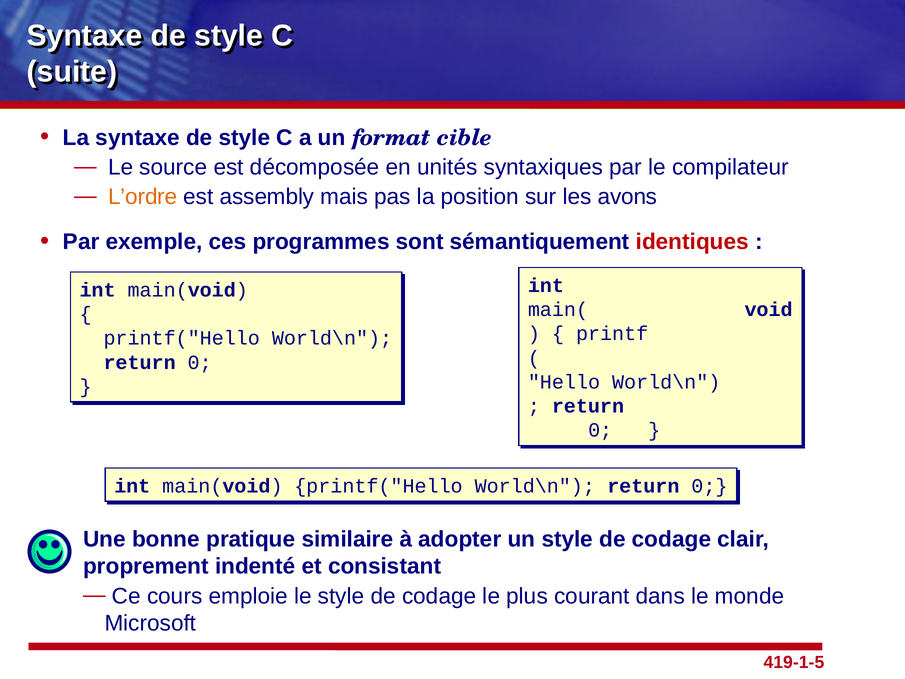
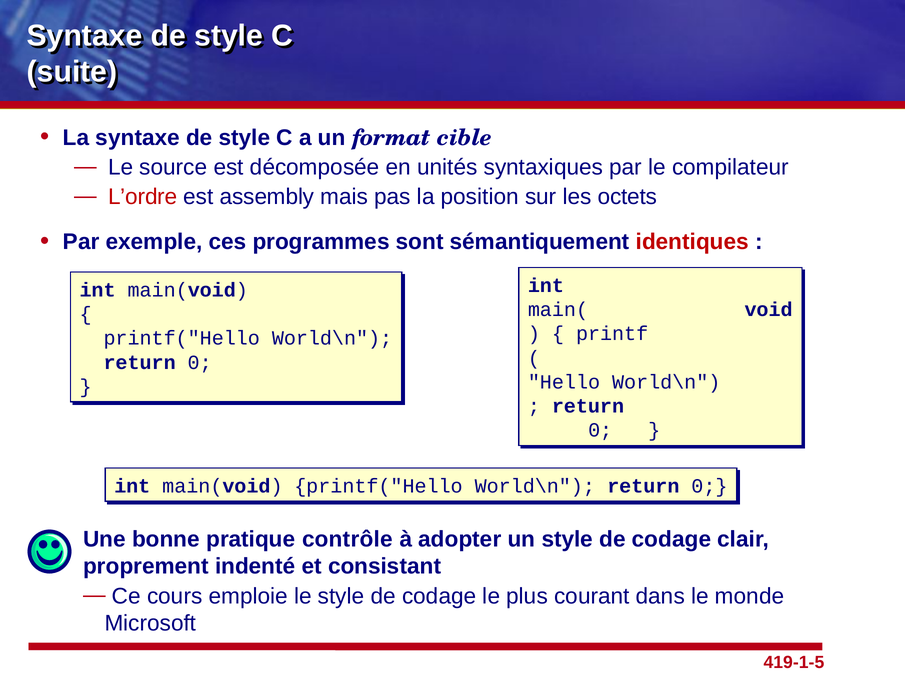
L’ordre colour: orange -> red (143, 197)
avons: avons -> octets (627, 197)
similaire: similaire -> contrôle (347, 539)
